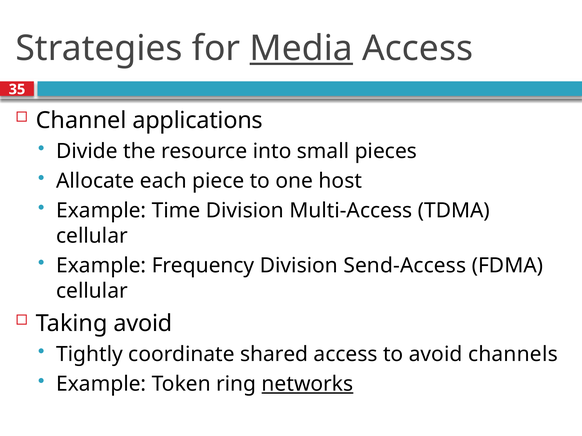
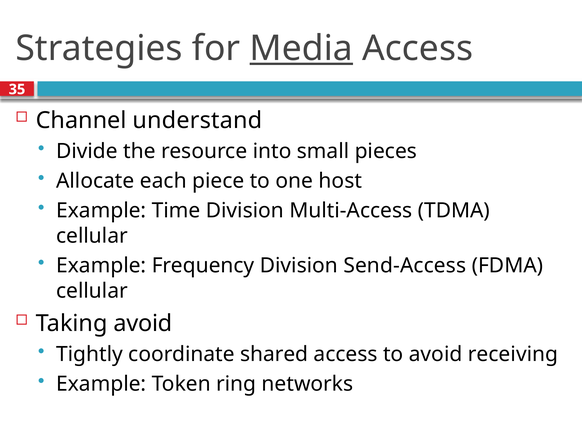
applications: applications -> understand (197, 120)
channels: channels -> receiving (513, 355)
networks underline: present -> none (307, 384)
